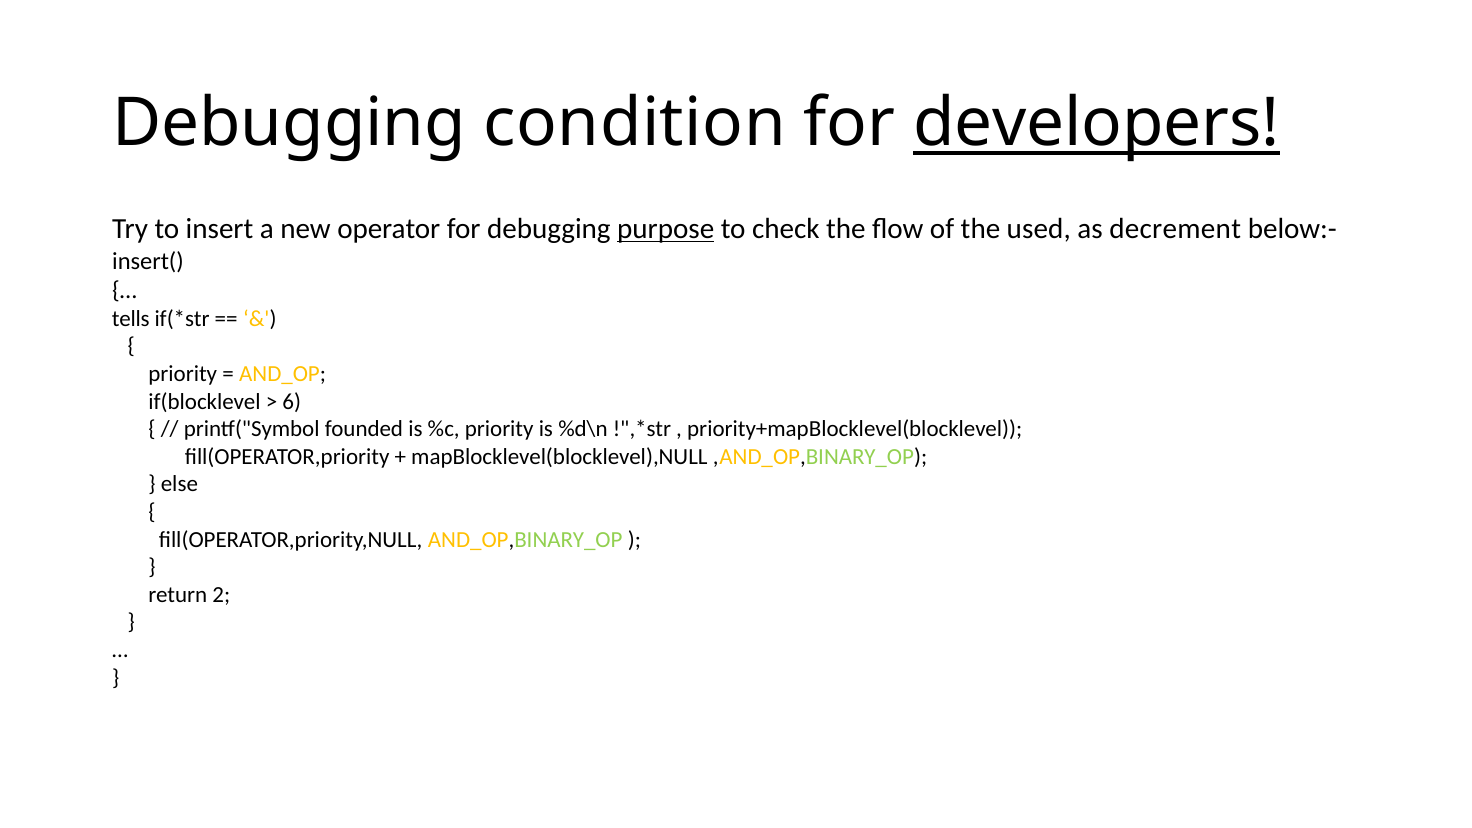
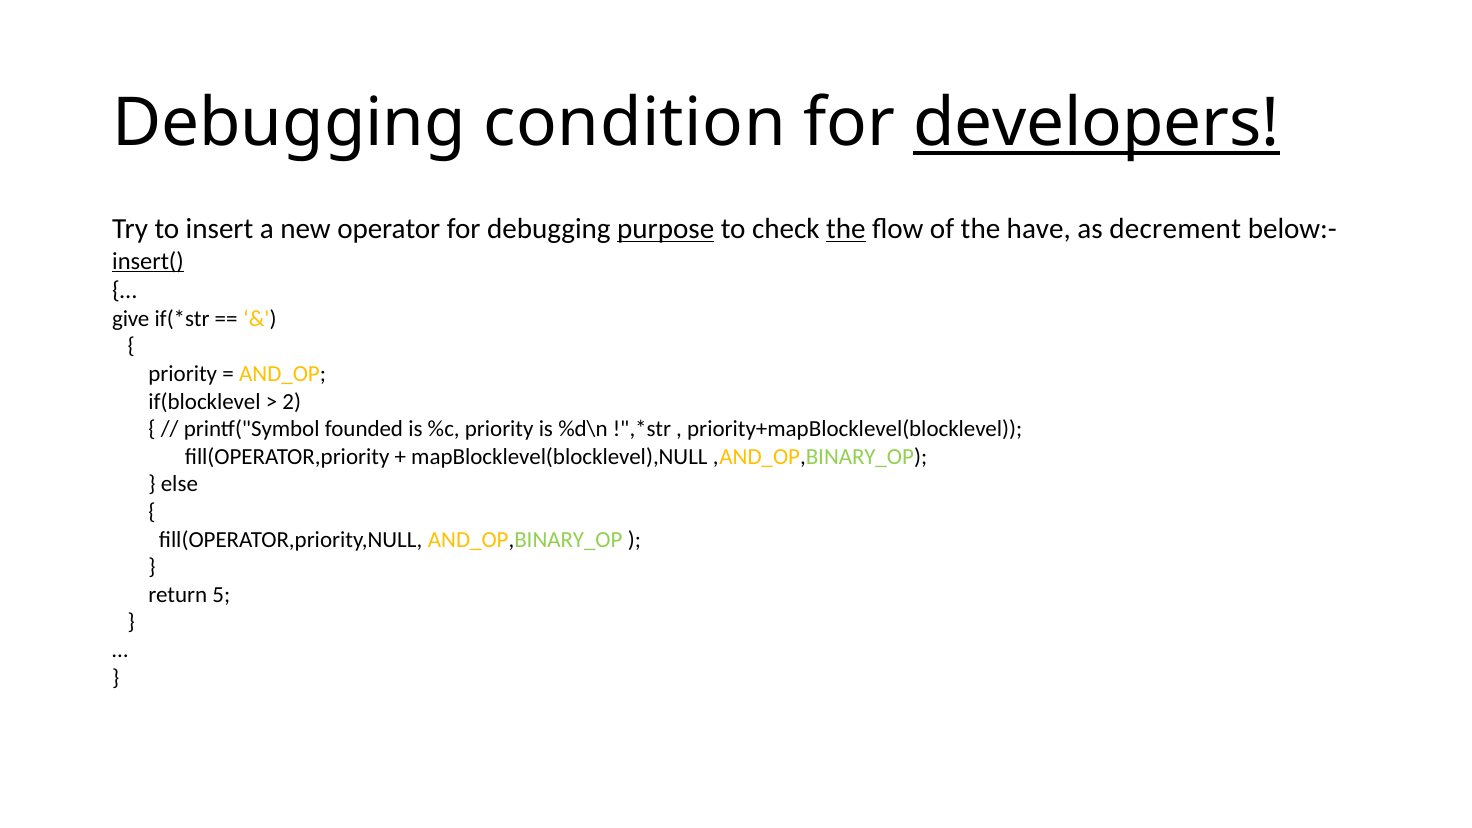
the underline: none -> present (846, 229)
used: used -> have (1039, 229)
insert( underline: none -> present (148, 261)
tells: tells -> give (131, 319)
6: 6 -> 2 (292, 401)
2: 2 -> 5 (221, 595)
